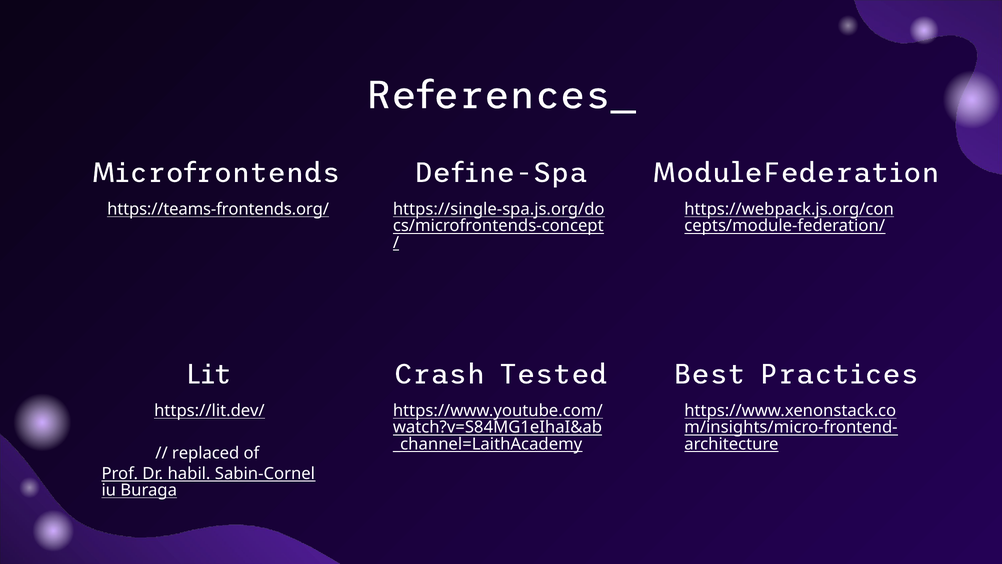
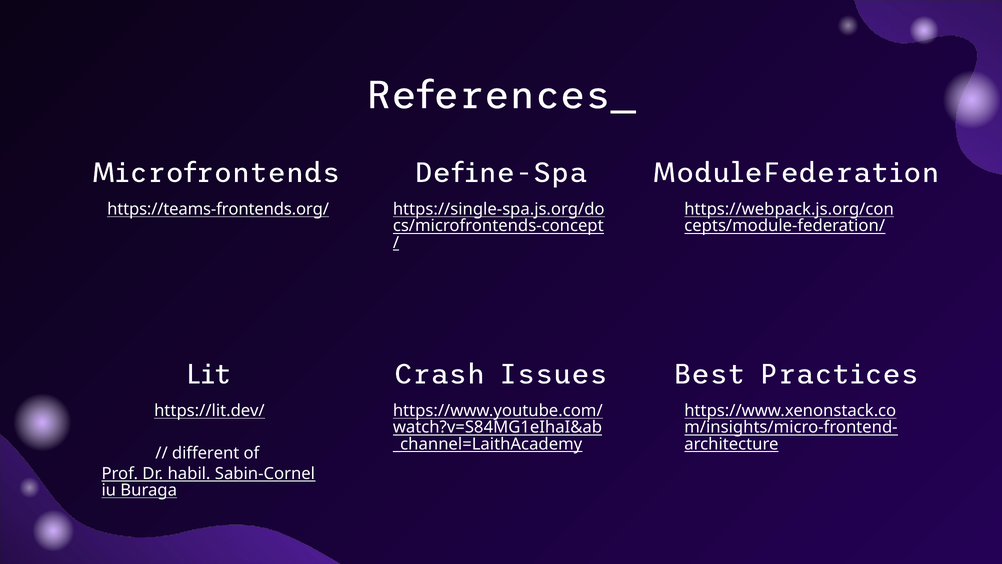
Tested: Tested -> Issues (553, 374)
replaced: replaced -> different (206, 453)
